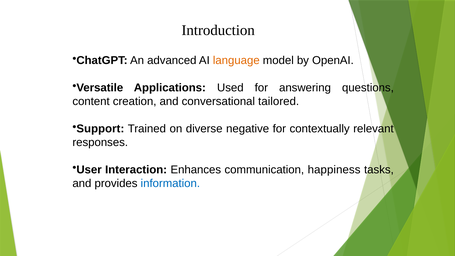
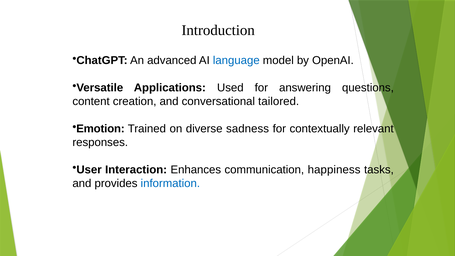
language colour: orange -> blue (236, 61)
Support: Support -> Emotion (100, 129)
negative: negative -> sadness (248, 129)
